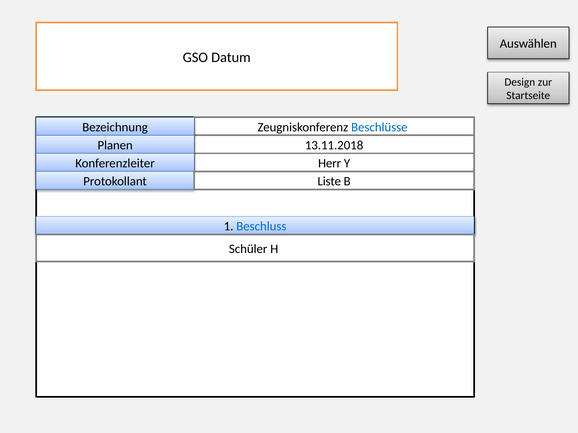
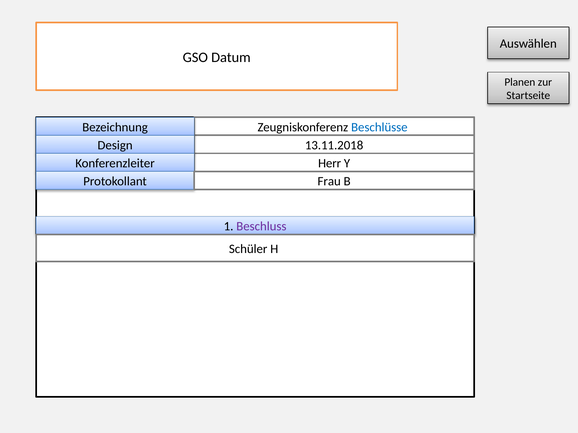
Design: Design -> Planen (520, 82)
Planen: Planen -> Design (115, 145)
Liste: Liste -> Frau (329, 181)
Beschluss colour: blue -> purple (261, 227)
